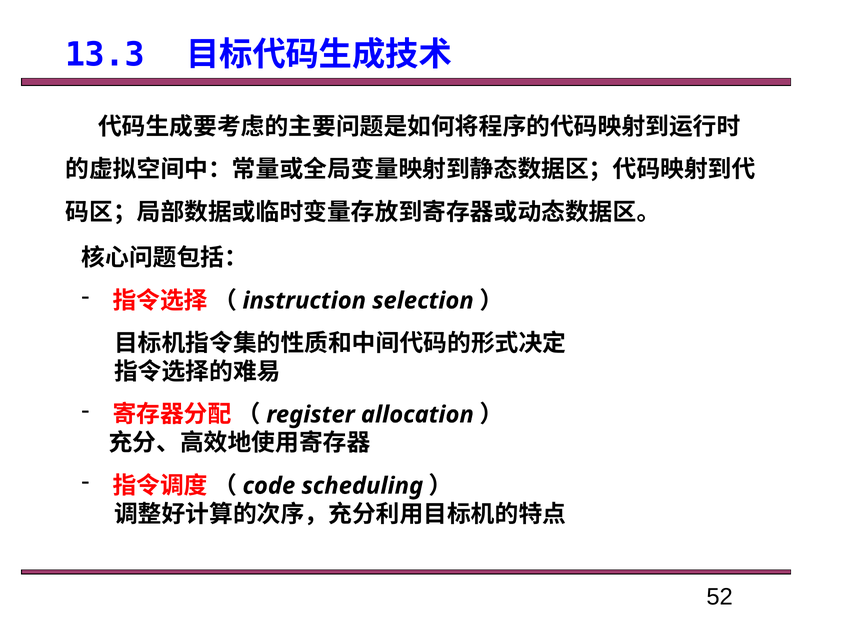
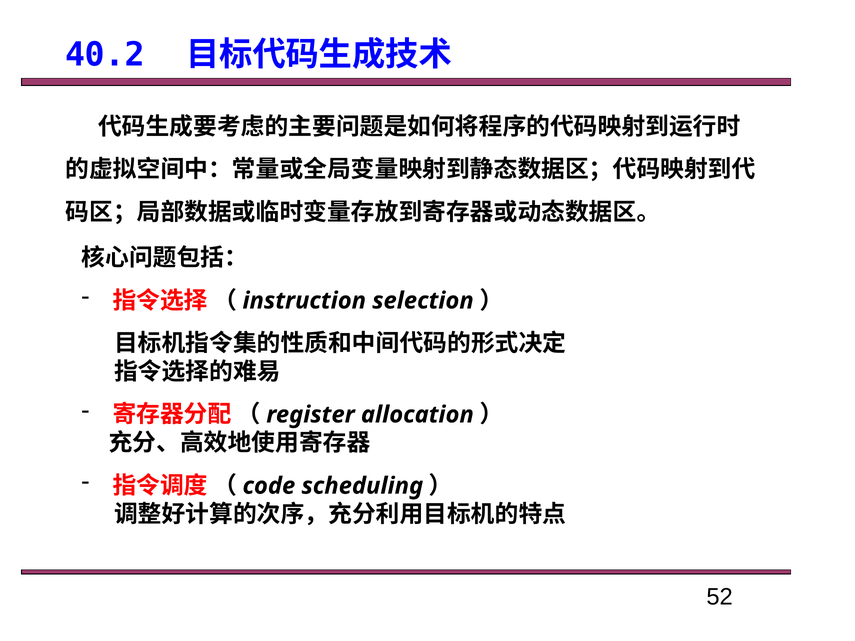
13.3: 13.3 -> 40.2 (105, 55)
